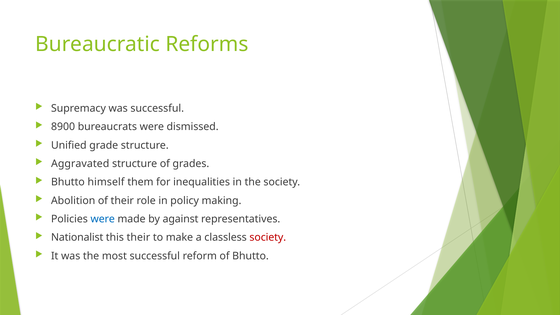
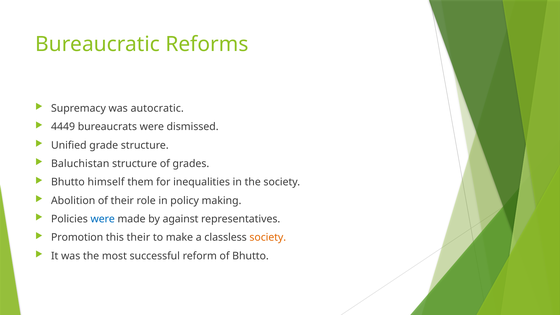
was successful: successful -> autocratic (157, 108)
8900: 8900 -> 4449 (63, 127)
Aggravated: Aggravated -> Baluchistan (80, 164)
Nationalist: Nationalist -> Promotion (77, 237)
society colour: red -> orange (268, 237)
